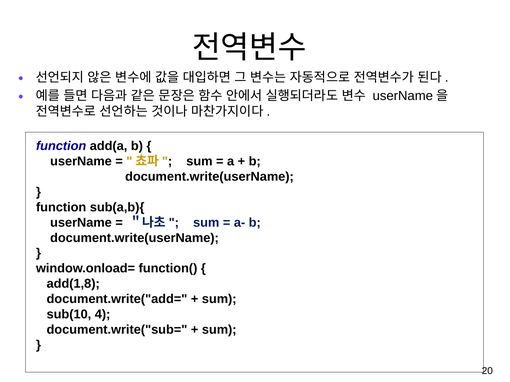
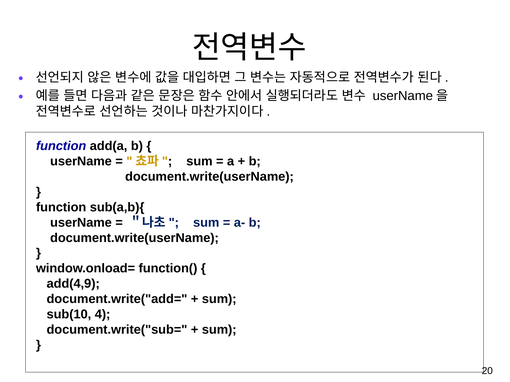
add(1,8: add(1,8 -> add(4,9 (73, 284)
